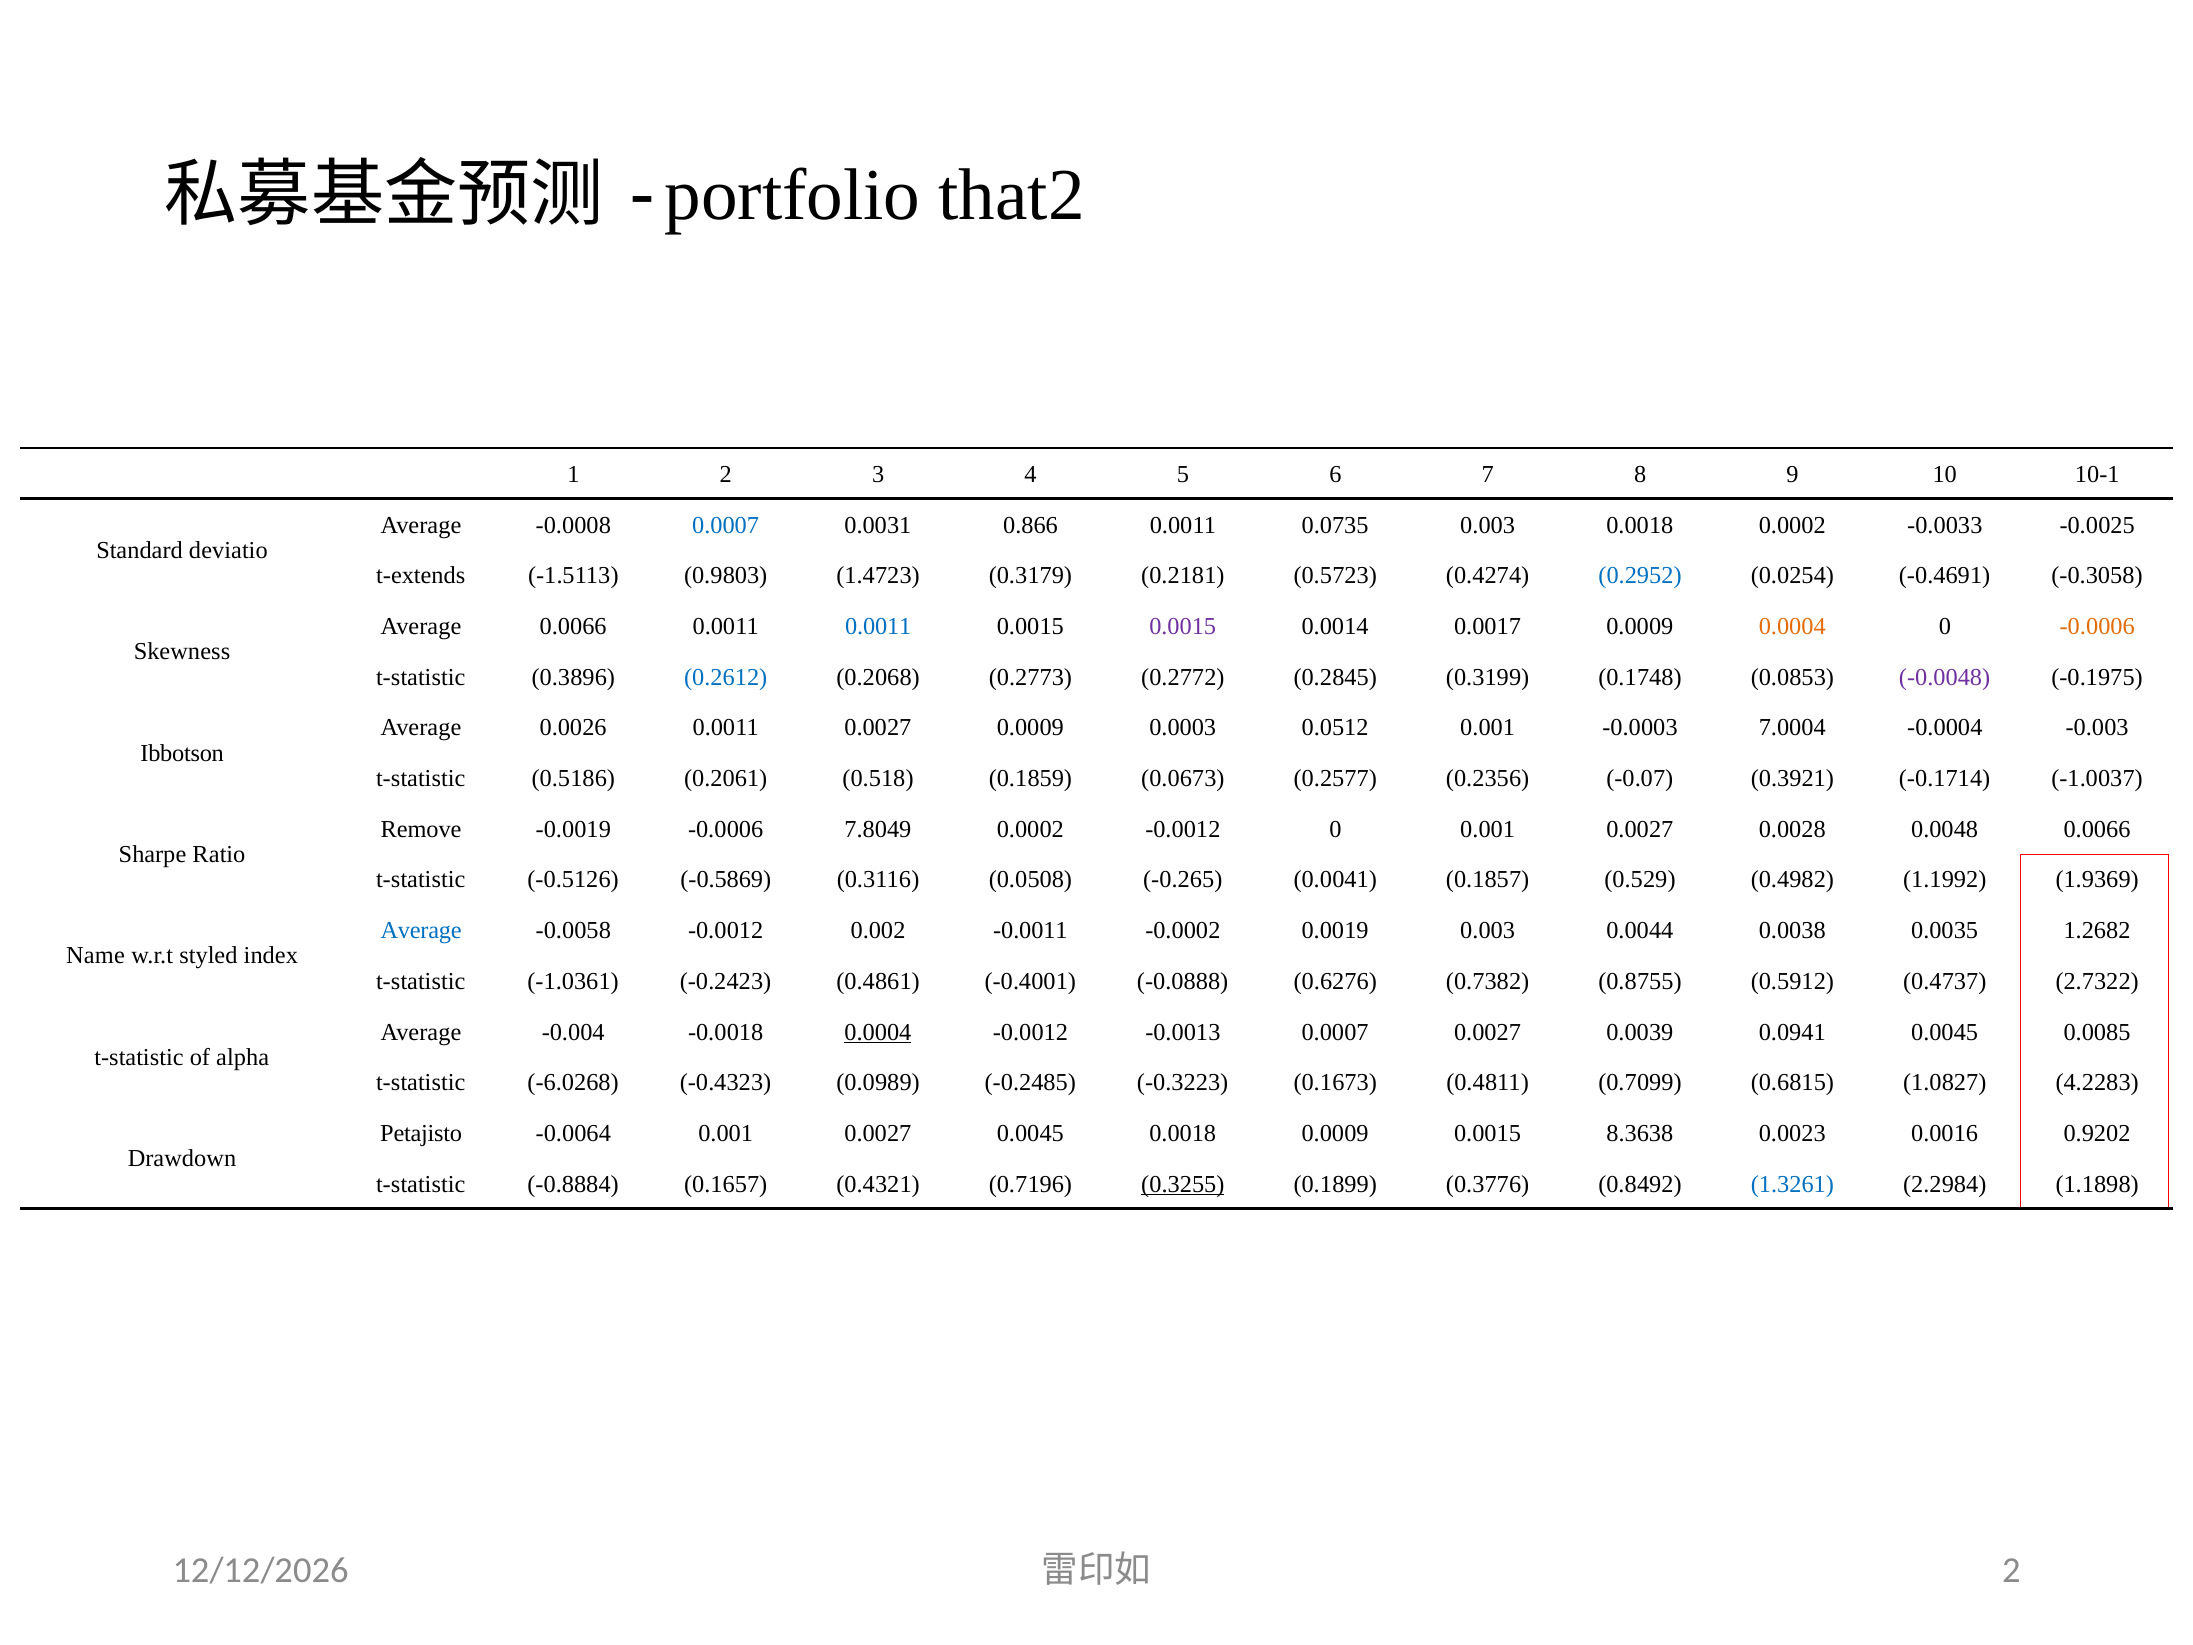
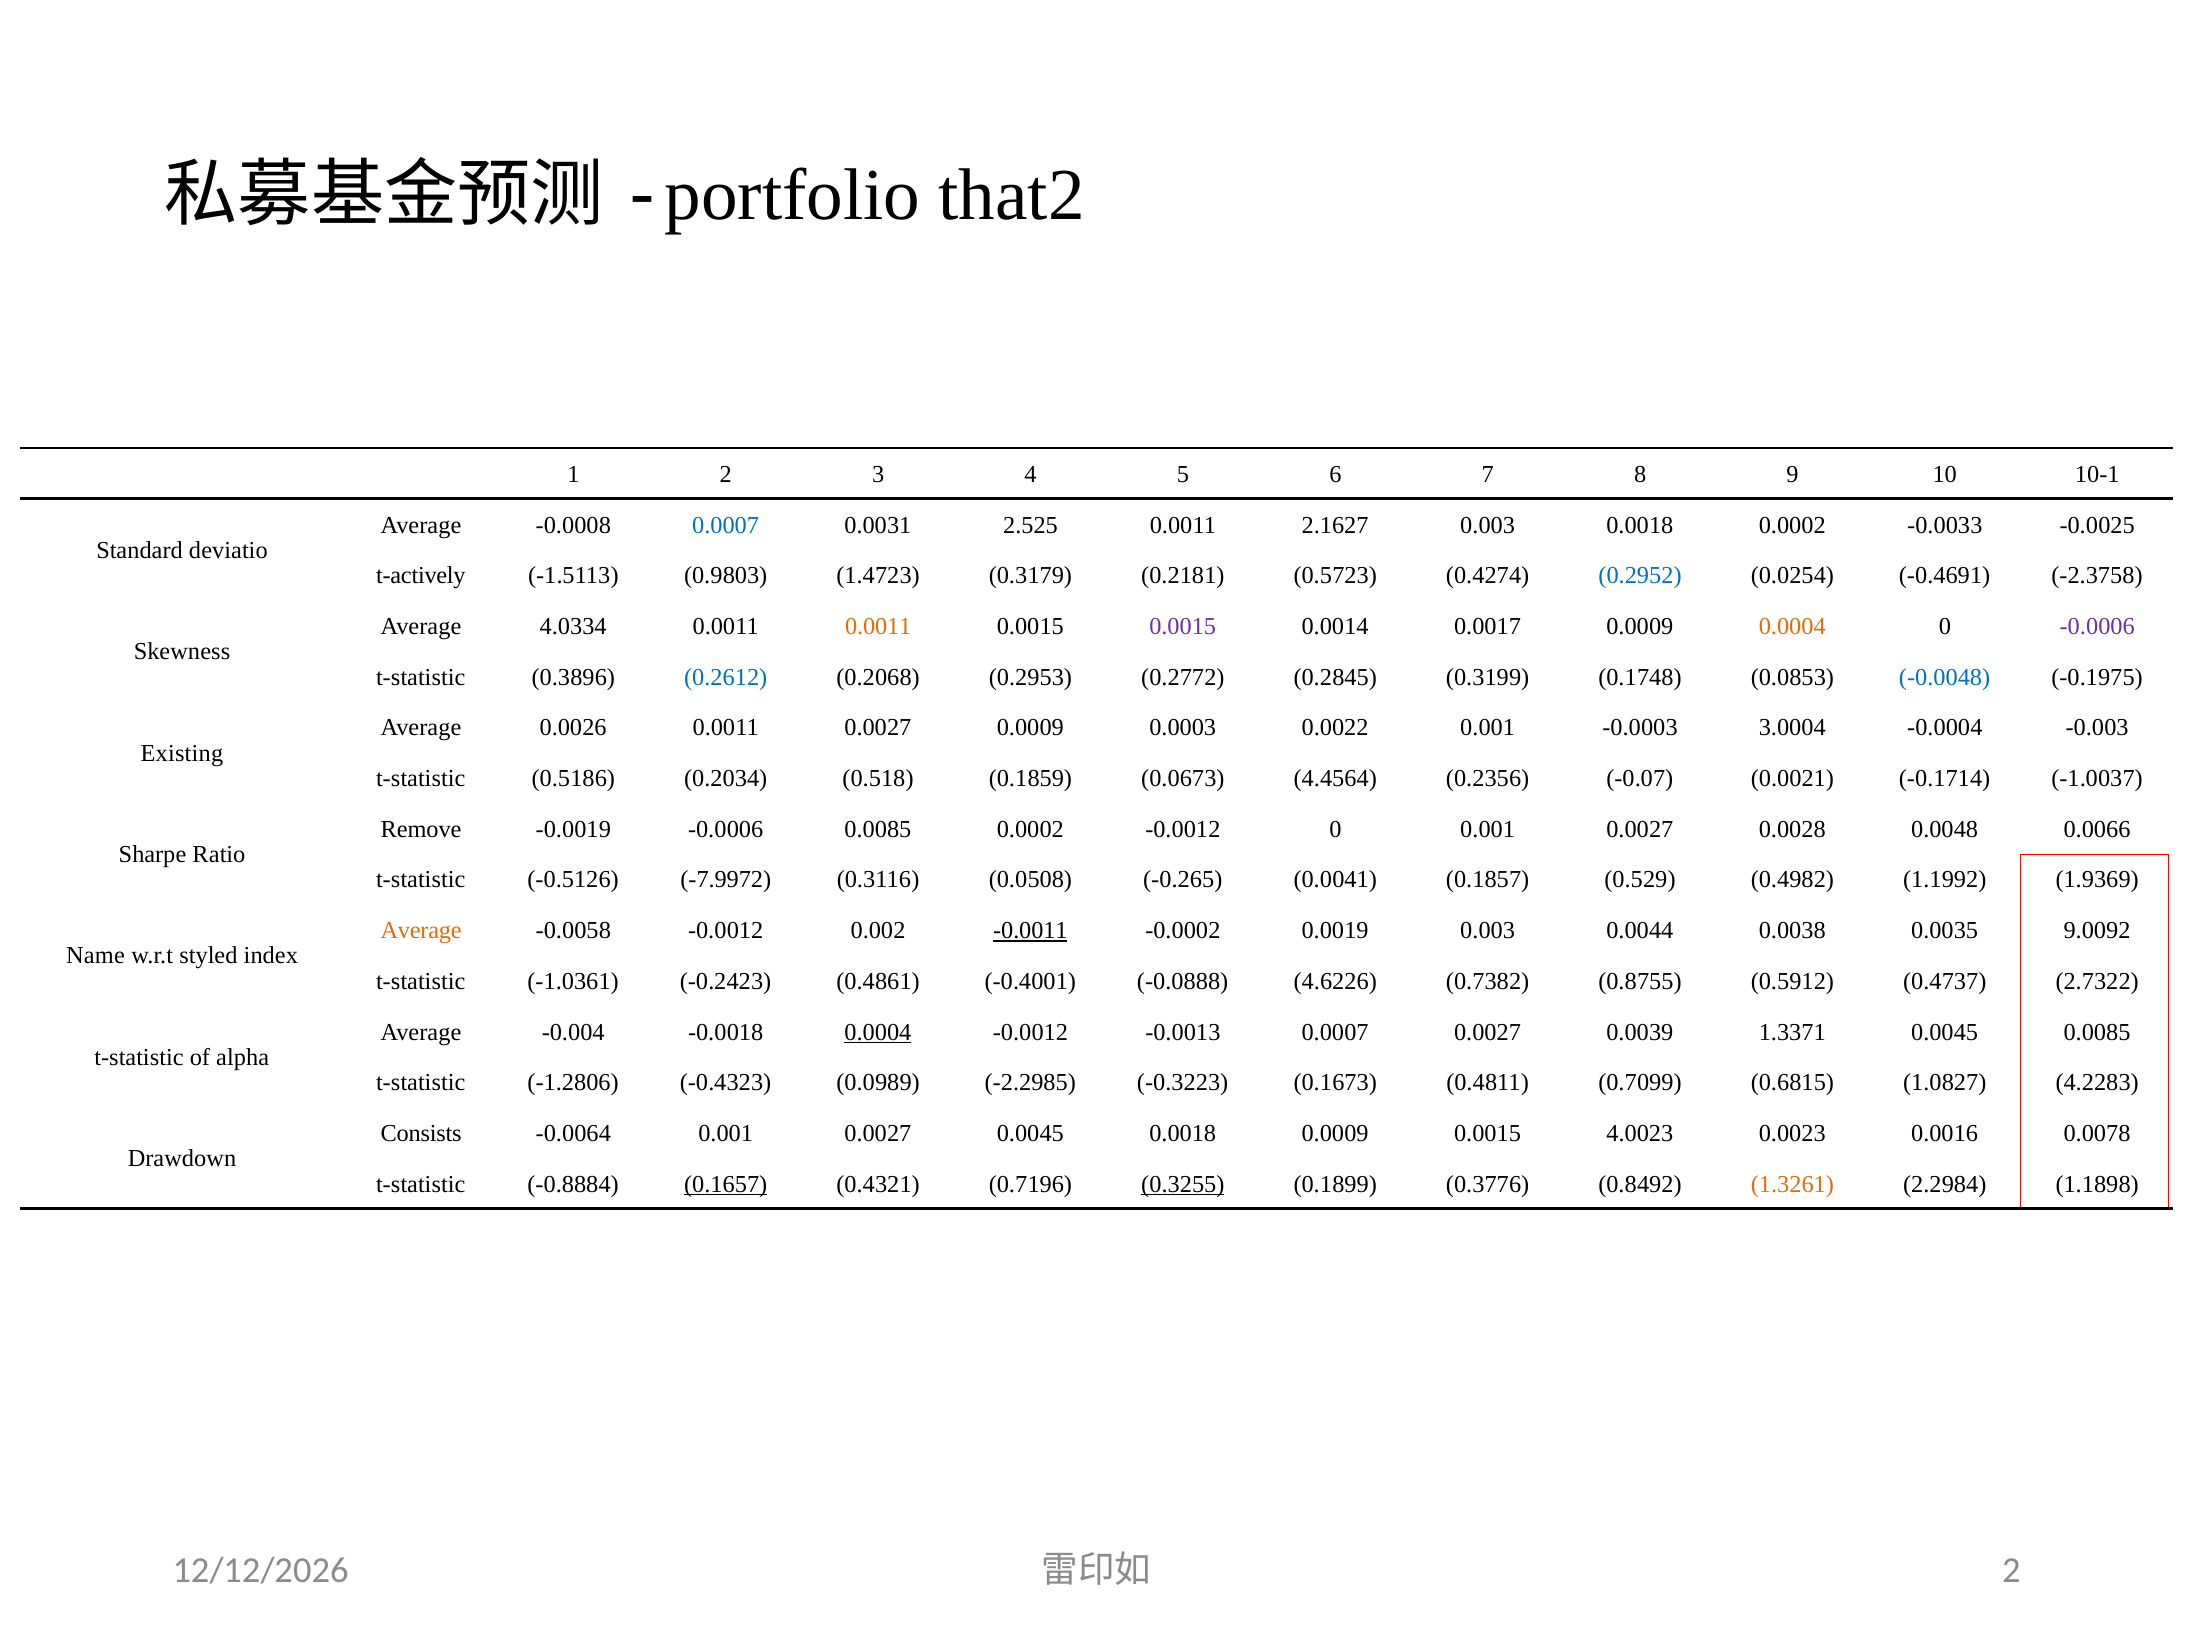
0.866: 0.866 -> 2.525 (1030, 525)
0.0735: 0.0735 -> 2.1627 (1335, 525)
t-extends: t-extends -> t-actively (421, 576)
-0.3058: -0.3058 -> -2.3758 (2097, 576)
Average 0.0066: 0.0066 -> 4.0334 (573, 626)
0.0011 colour: blue -> orange (878, 626)
-0.0006 colour: orange -> purple (2097, 626)
0.2773: 0.2773 -> 0.2953 (1030, 677)
-0.0048 colour: purple -> blue (1945, 677)
0.0512: 0.0512 -> 0.0022 (1335, 728)
7.0004: 7.0004 -> 3.0004 (1792, 728)
Ibbotson: Ibbotson -> Existing (182, 753)
0.2061: 0.2061 -> 0.2034 (726, 778)
0.2577: 0.2577 -> 4.4564 (1335, 778)
0.3921: 0.3921 -> 0.0021 (1792, 778)
-0.0006 7.8049: 7.8049 -> 0.0085 (878, 829)
-0.5869: -0.5869 -> -7.9972 (726, 880)
Average colour: blue -> orange (421, 930)
-0.0011 underline: none -> present (1030, 930)
1.2682: 1.2682 -> 9.0092 (2097, 930)
0.6276: 0.6276 -> 4.6226 (1335, 981)
0.0941: 0.0941 -> 1.3371 (1792, 1032)
-6.0268: -6.0268 -> -1.2806 (573, 1083)
-0.2485: -0.2485 -> -2.2985 (1030, 1083)
Petajisto: Petajisto -> Consists (421, 1133)
8.3638: 8.3638 -> 4.0023 (1640, 1133)
0.9202: 0.9202 -> 0.0078 (2097, 1133)
0.1657 underline: none -> present (726, 1184)
1.3261 colour: blue -> orange (1792, 1184)
